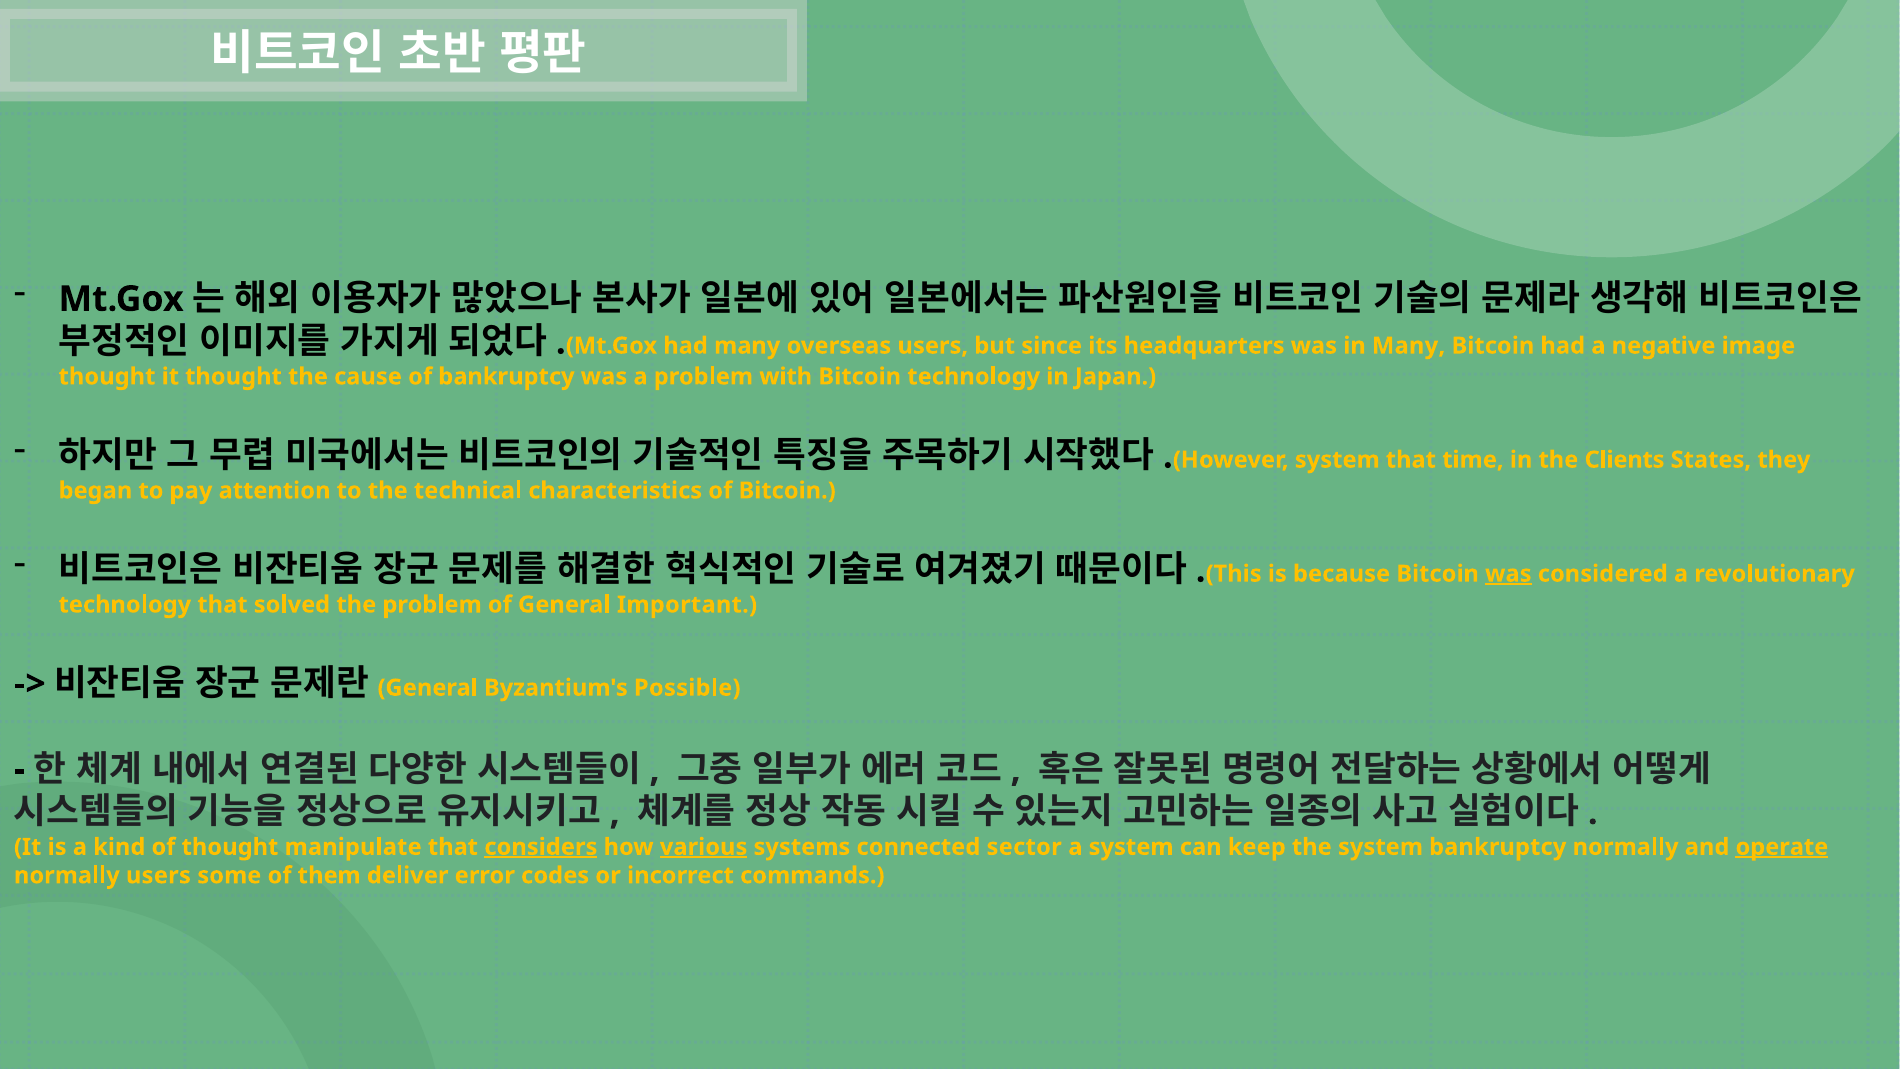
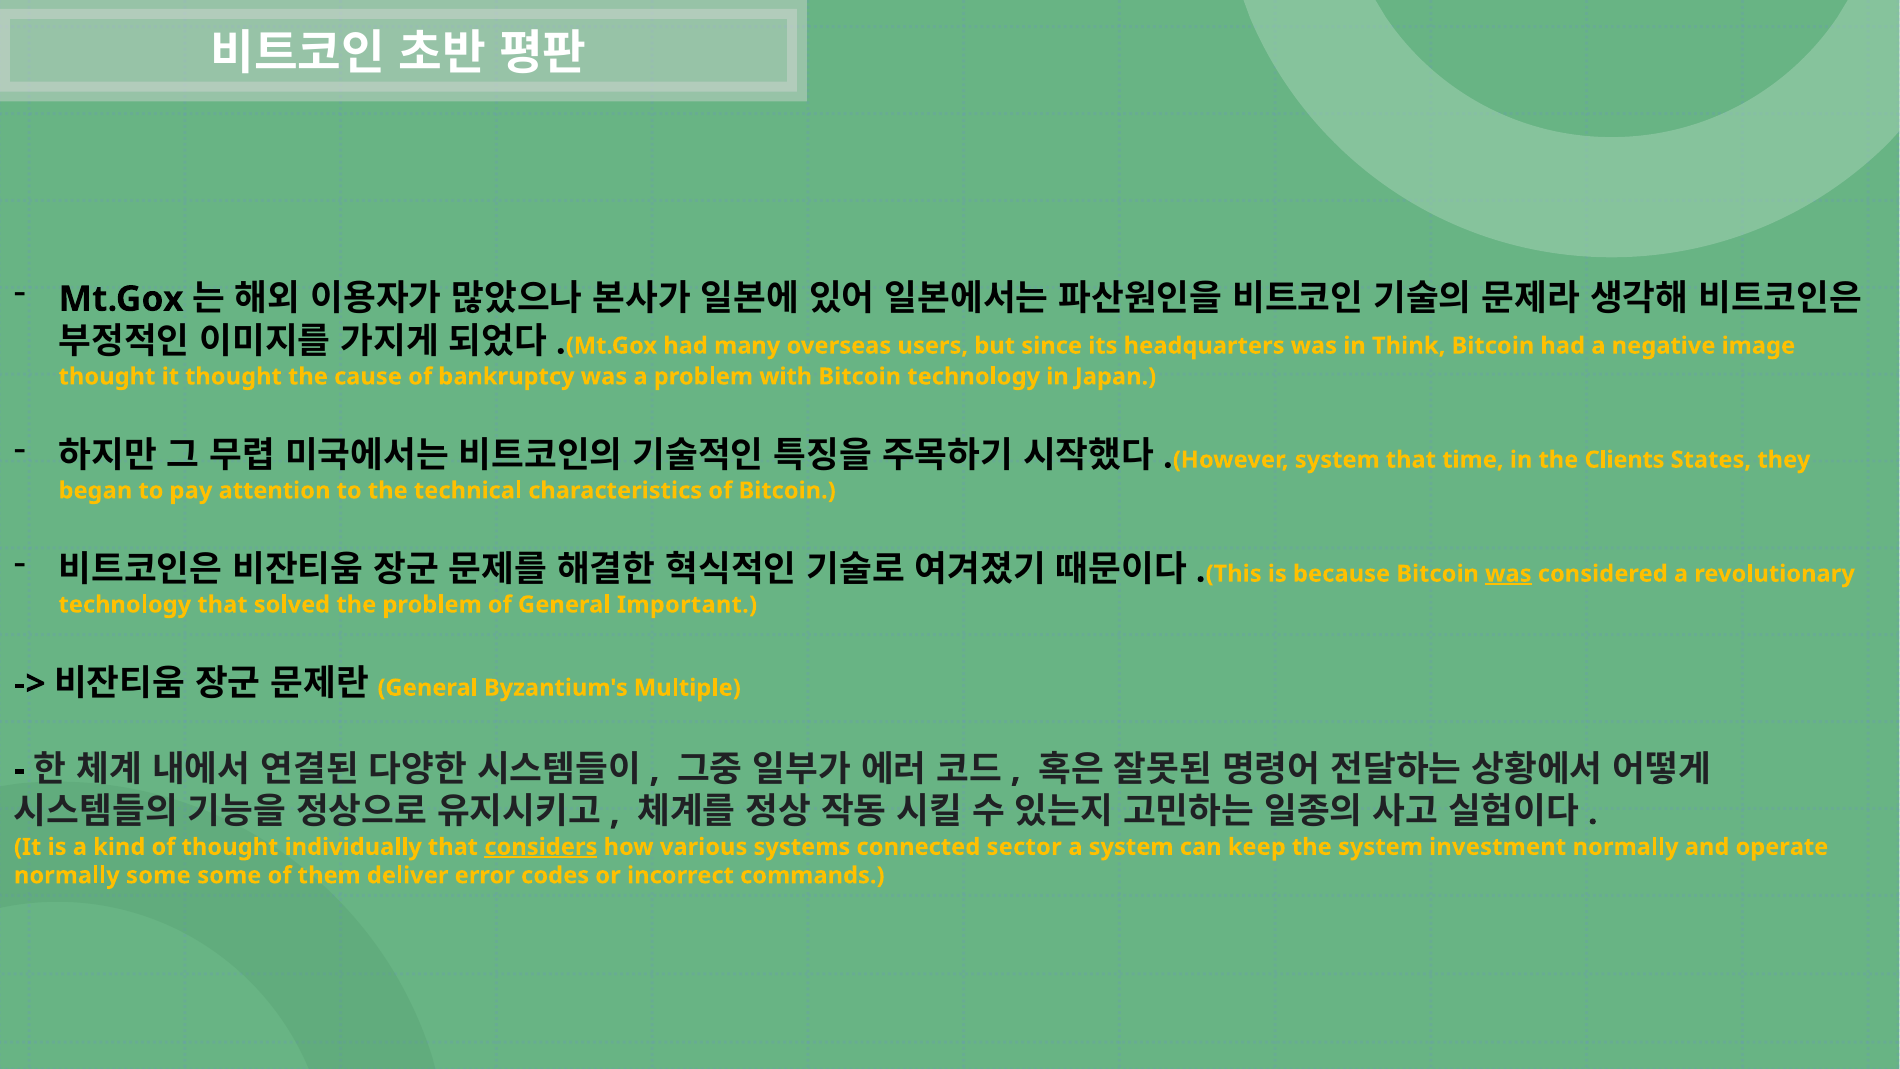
in Many: Many -> Think (1409, 346)
Possible: Possible -> Multiple (687, 688)
manipulate: manipulate -> individually (353, 847)
various underline: present -> none (704, 847)
system bankruptcy: bankruptcy -> investment (1498, 847)
operate underline: present -> none (1782, 847)
normally users: users -> some (158, 875)
